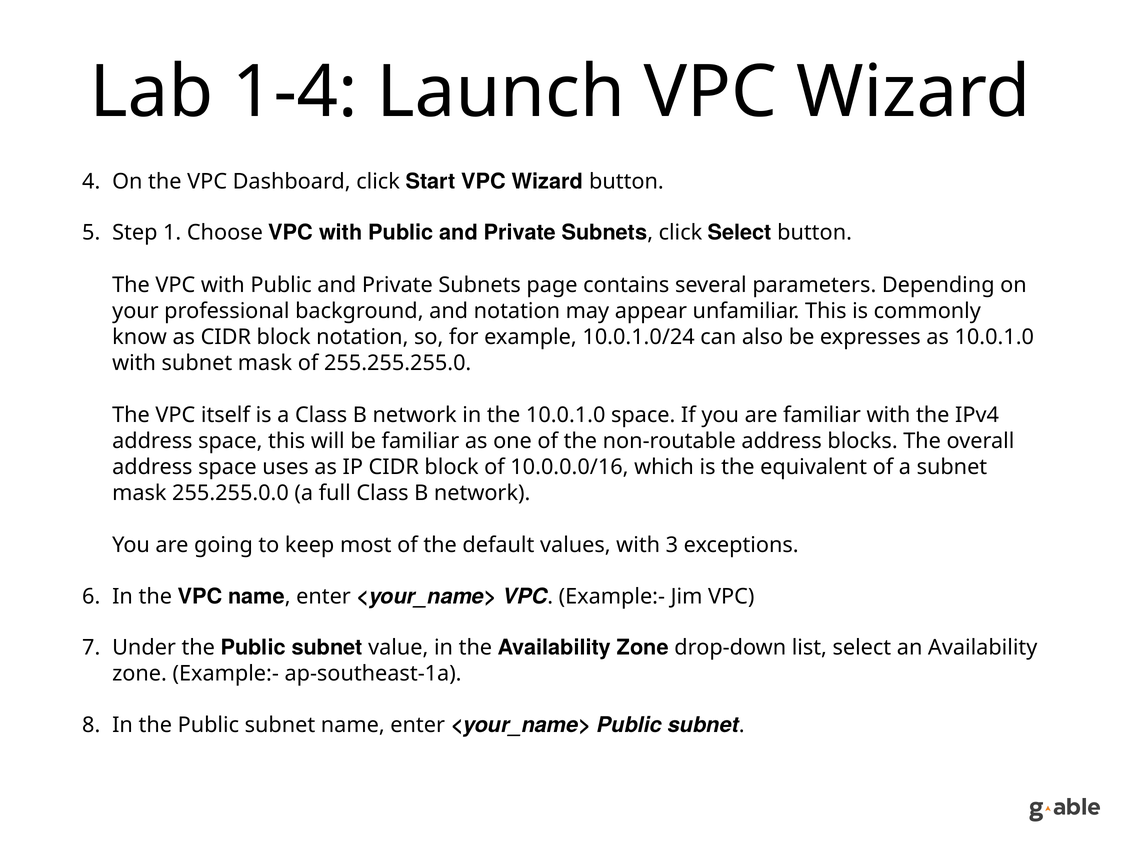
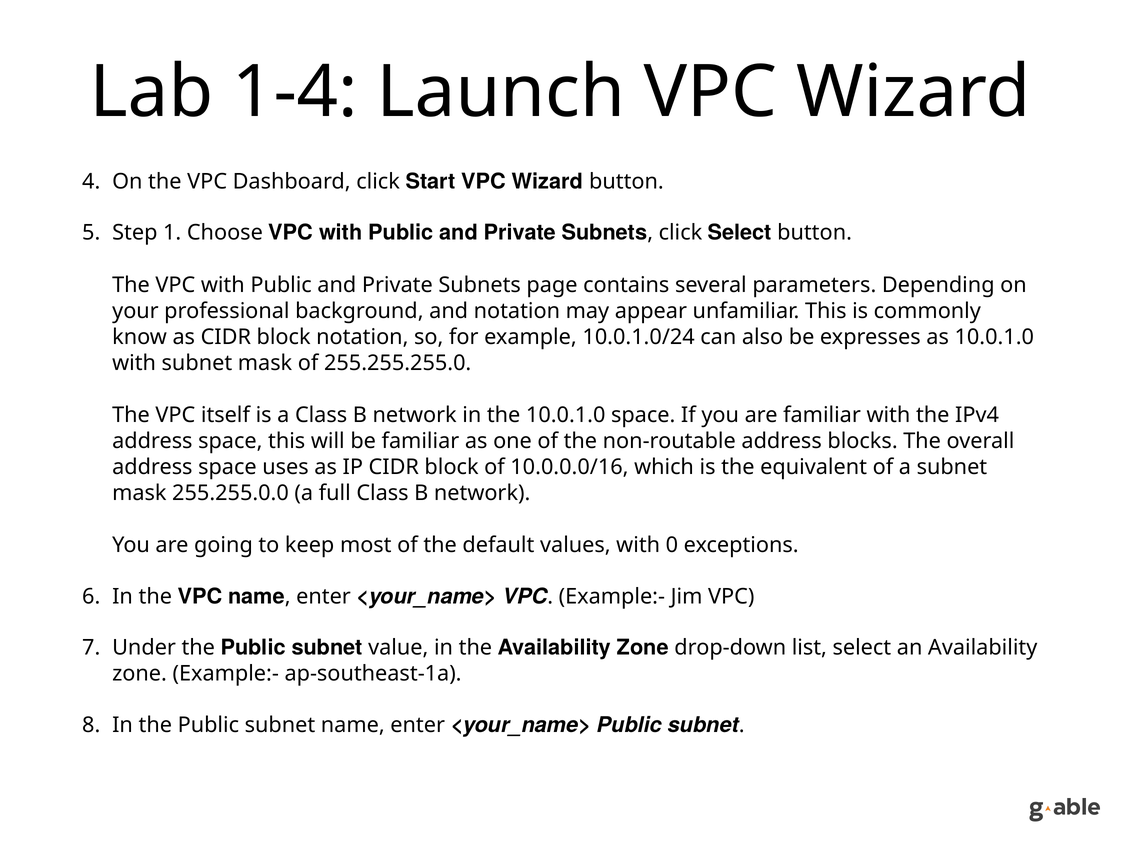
3: 3 -> 0 (672, 545)
